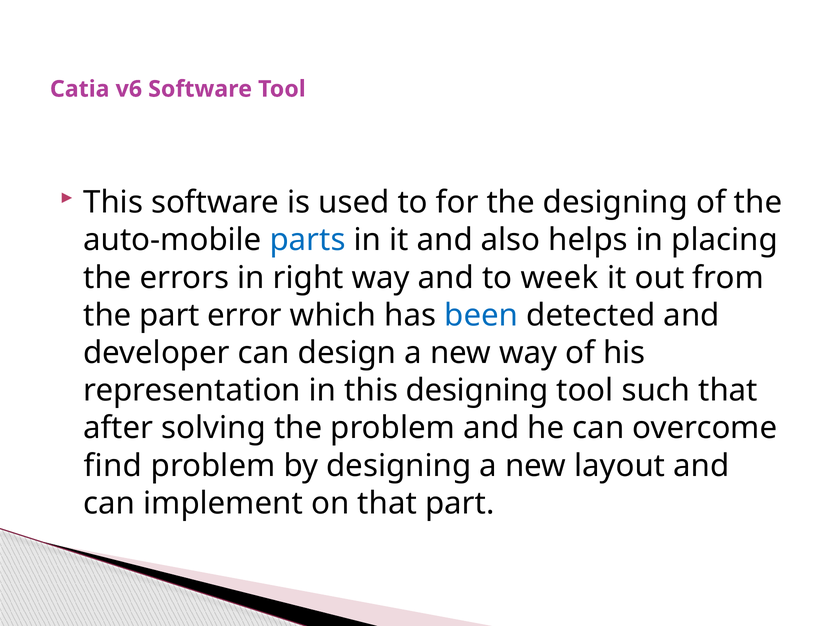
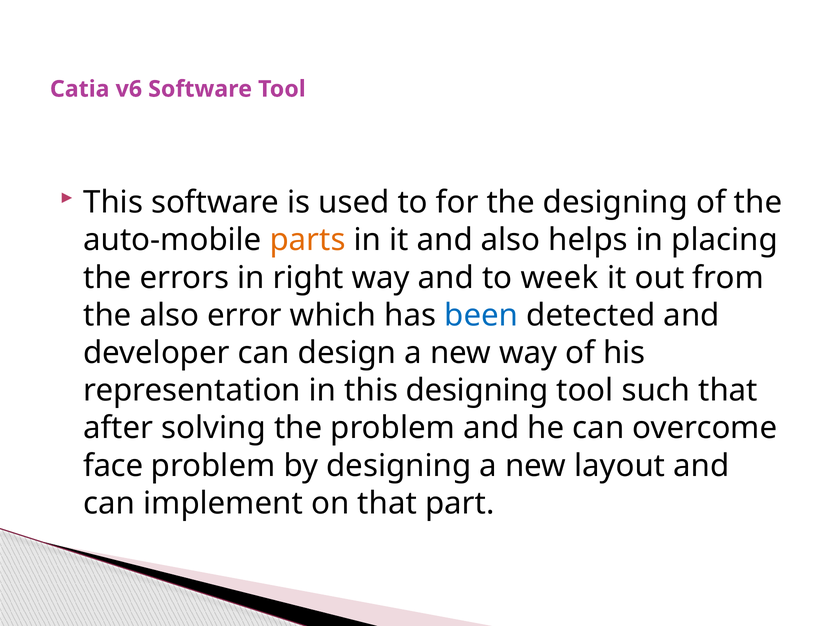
parts colour: blue -> orange (308, 240)
the part: part -> also (169, 315)
find: find -> face (113, 465)
